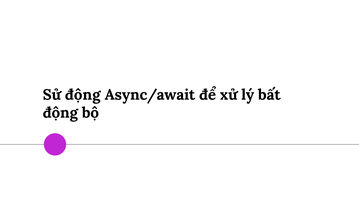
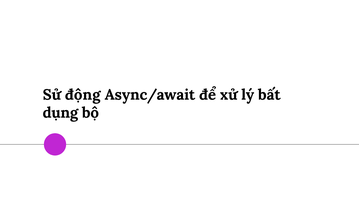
động: động -> dụng (60, 113)
